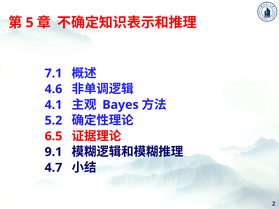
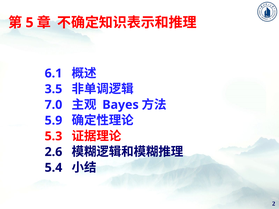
7.1: 7.1 -> 6.1 (53, 73)
4.6: 4.6 -> 3.5 (53, 89)
4.1: 4.1 -> 7.0 (53, 105)
5.2: 5.2 -> 5.9 (53, 121)
6.5: 6.5 -> 5.3 (53, 136)
9.1: 9.1 -> 2.6 (53, 152)
4.7: 4.7 -> 5.4 (53, 168)
